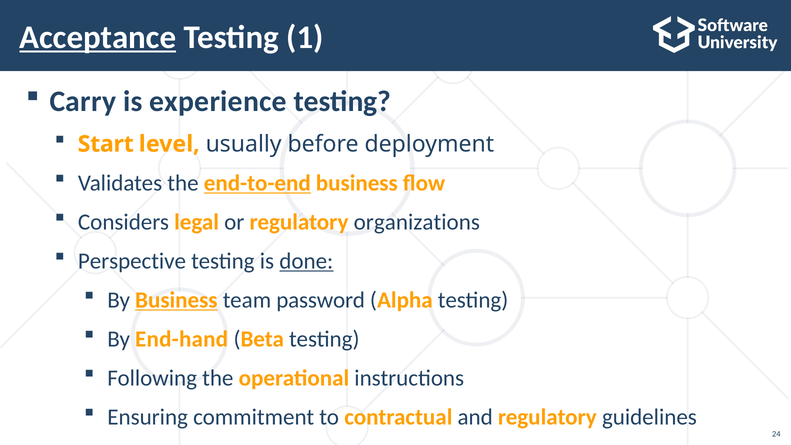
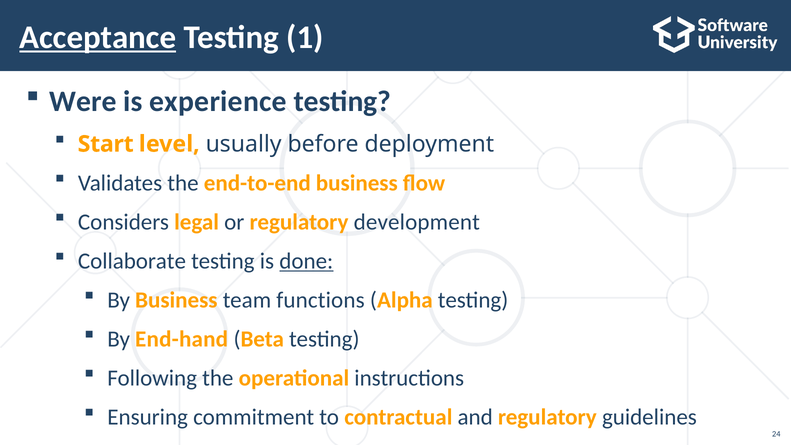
Carry: Carry -> Were (83, 102)
end-to-end underline: present -> none (257, 183)
organizations: organizations -> development (417, 222)
Perspective: Perspective -> Collaborate (132, 261)
Business underline: present -> none (176, 300)
password: password -> functions (320, 300)
